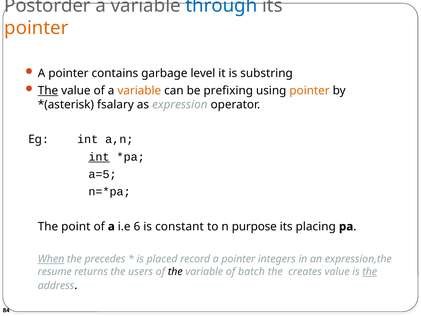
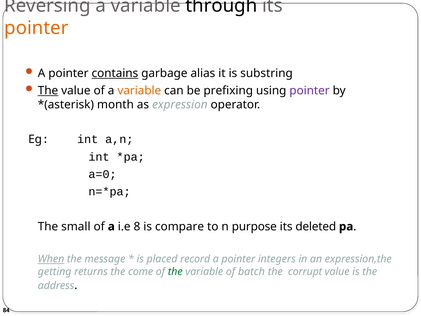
Postorder: Postorder -> Reversing (47, 5)
through colour: blue -> black (221, 5)
contains underline: none -> present (115, 73)
level: level -> alias (203, 73)
pointer colour: orange -> purple (310, 90)
fsalary: fsalary -> month (115, 105)
int underline: present -> none (99, 157)
a=5: a=5 -> a=0 (103, 174)
point: point -> small (76, 226)
6: 6 -> 8 (137, 226)
constant: constant -> compare (180, 226)
placing: placing -> deleted (316, 226)
precedes: precedes -> message (105, 259)
resume: resume -> getting (55, 272)
users: users -> come (141, 272)
the colour: black -> green (175, 272)
creates: creates -> corrupt (305, 272)
the underline: present -> none (370, 272)
